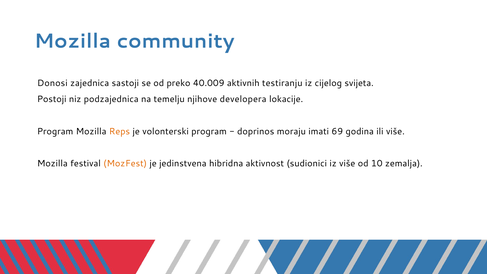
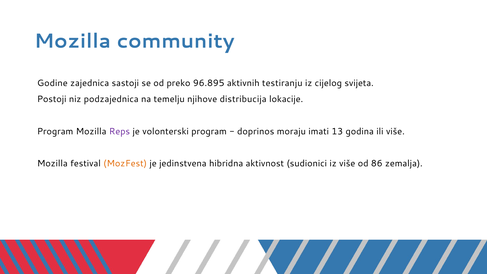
Donosi: Donosi -> Godine (52, 83)
40.009: 40.009 -> 96.895 (209, 83)
developera: developera -> distribucija (243, 99)
Reps colour: orange -> purple (119, 131)
69: 69 -> 13 (337, 131)
10: 10 -> 86 (377, 163)
